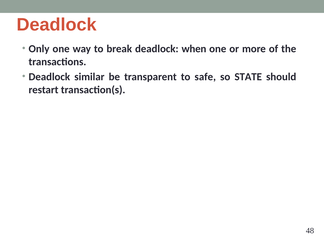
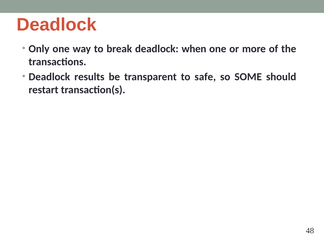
similar: similar -> results (89, 77)
STATE: STATE -> SOME (248, 77)
